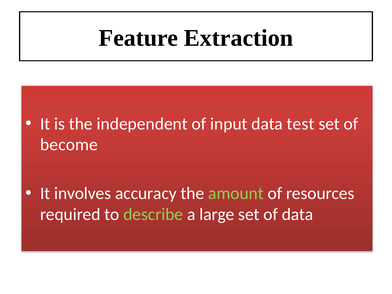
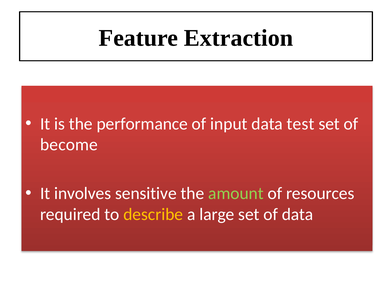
independent: independent -> performance (142, 124)
accuracy: accuracy -> sensitive (146, 193)
describe colour: light green -> yellow (153, 214)
